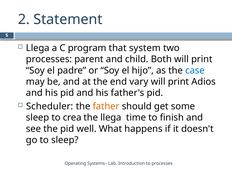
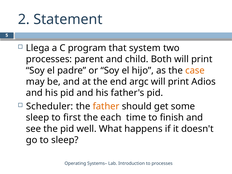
case colour: blue -> orange (195, 70)
vary: vary -> argc (139, 82)
crea: crea -> first (72, 118)
the llega: llega -> each (111, 118)
